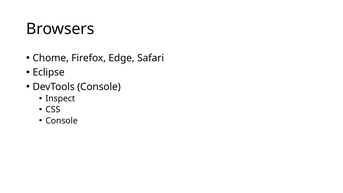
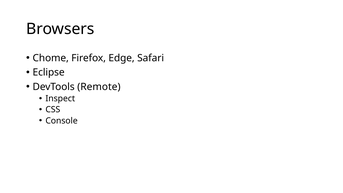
DevTools Console: Console -> Remote (99, 87)
